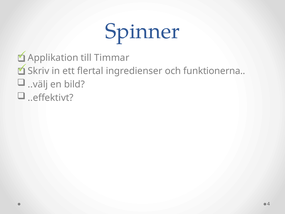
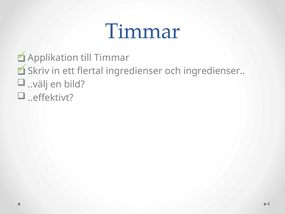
Spinner: Spinner -> Timmar (143, 31)
och funktionerna: funktionerna -> ingredienser (214, 71)
